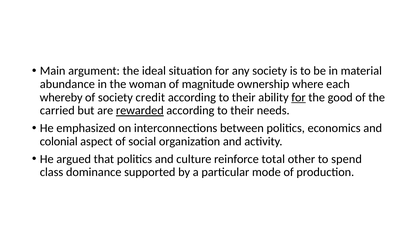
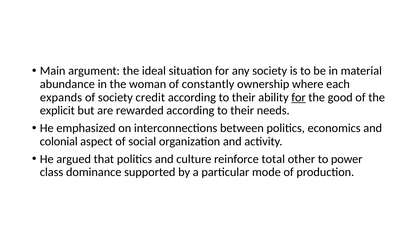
magnitude: magnitude -> constantly (208, 84)
whereby: whereby -> expands (61, 97)
carried: carried -> explicit (57, 111)
rewarded underline: present -> none (140, 111)
spend: spend -> power (347, 159)
